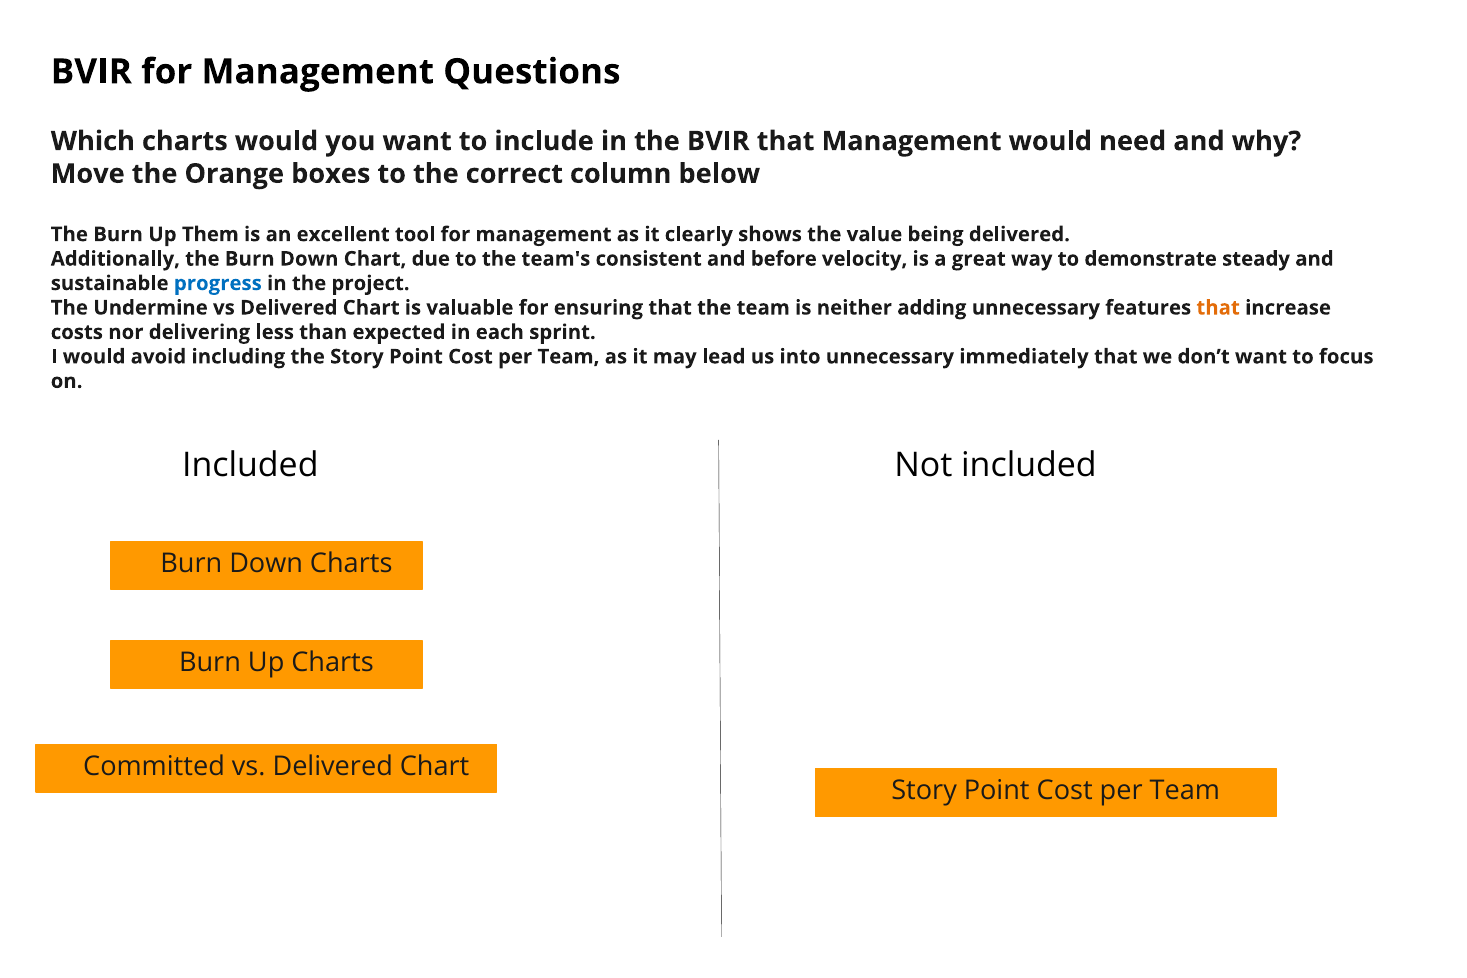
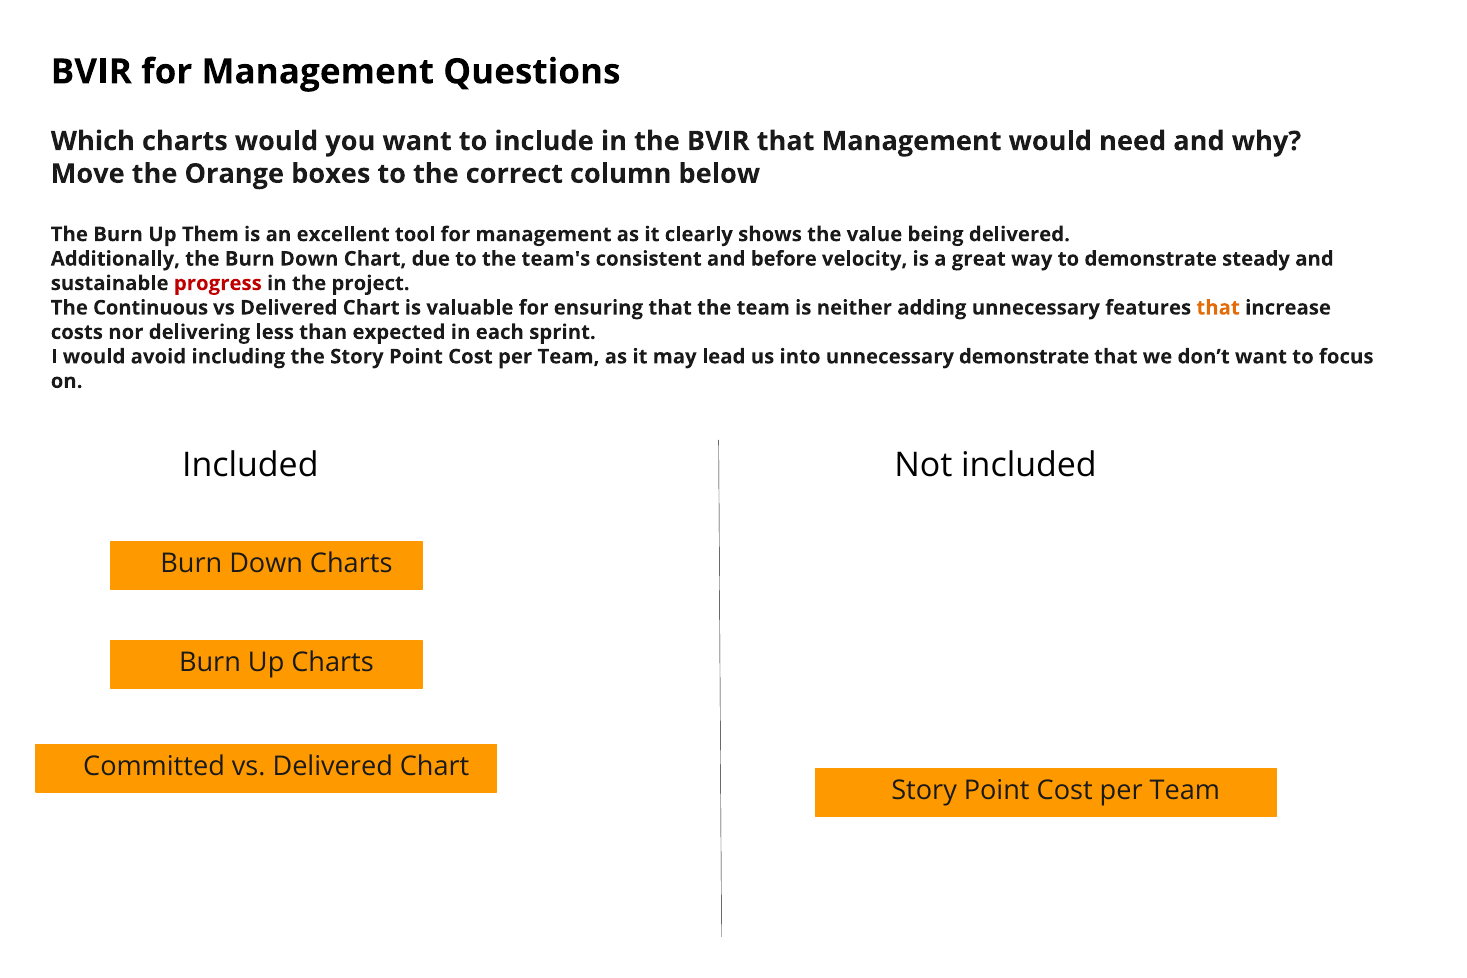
progress colour: blue -> red (218, 283)
Undermine: Undermine -> Continuous (151, 308)
unnecessary immediately: immediately -> demonstrate (1024, 357)
